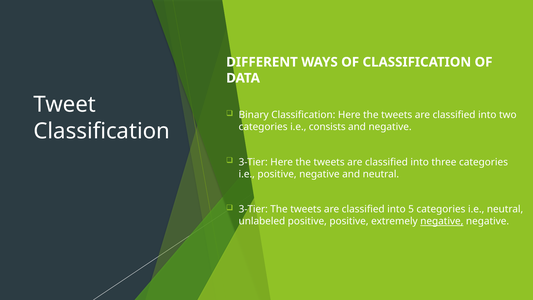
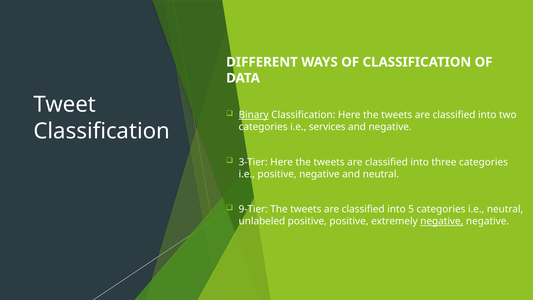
Binary underline: none -> present (254, 115)
consists: consists -> services (327, 127)
3-Tier: 3-Tier -> 9-Tier (253, 209)
